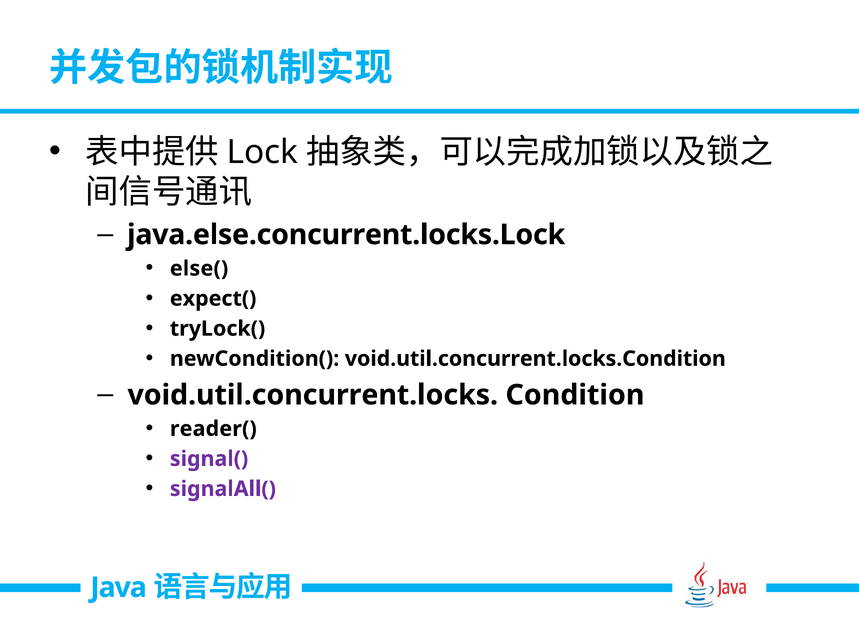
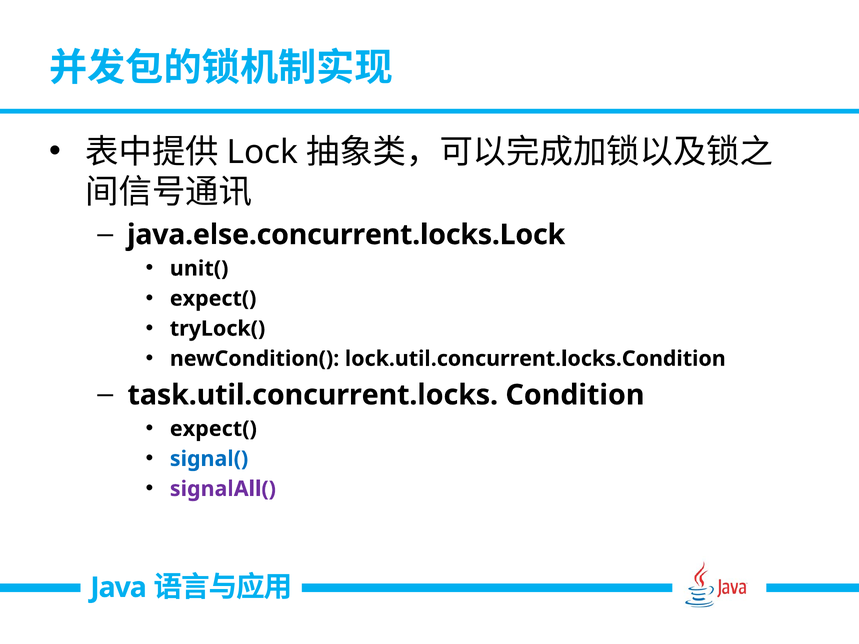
else(: else( -> unit( (199, 269)
void.util.concurrent.locks.Condition: void.util.concurrent.locks.Condition -> lock.util.concurrent.locks.Condition (535, 359)
void.util.concurrent.locks: void.util.concurrent.locks -> task.util.concurrent.locks (313, 395)
reader(: reader( -> expect( (213, 429)
signal( colour: purple -> blue (209, 459)
